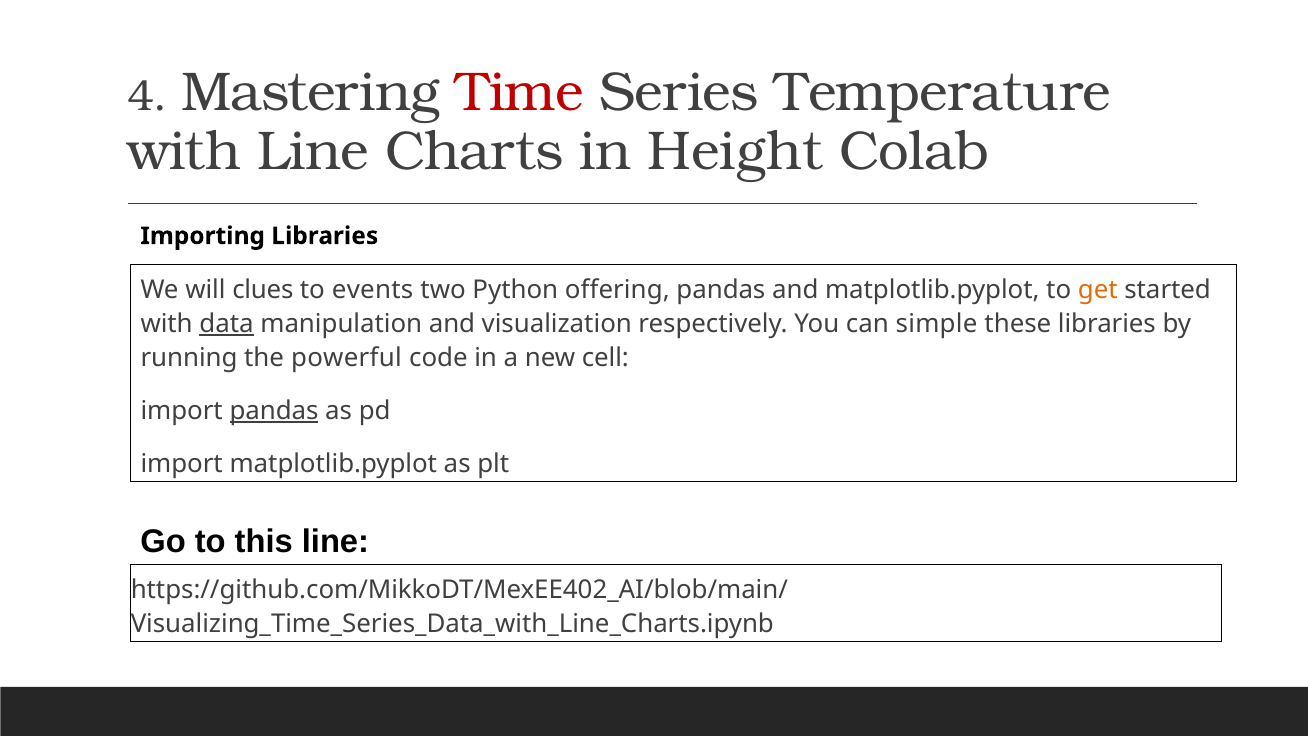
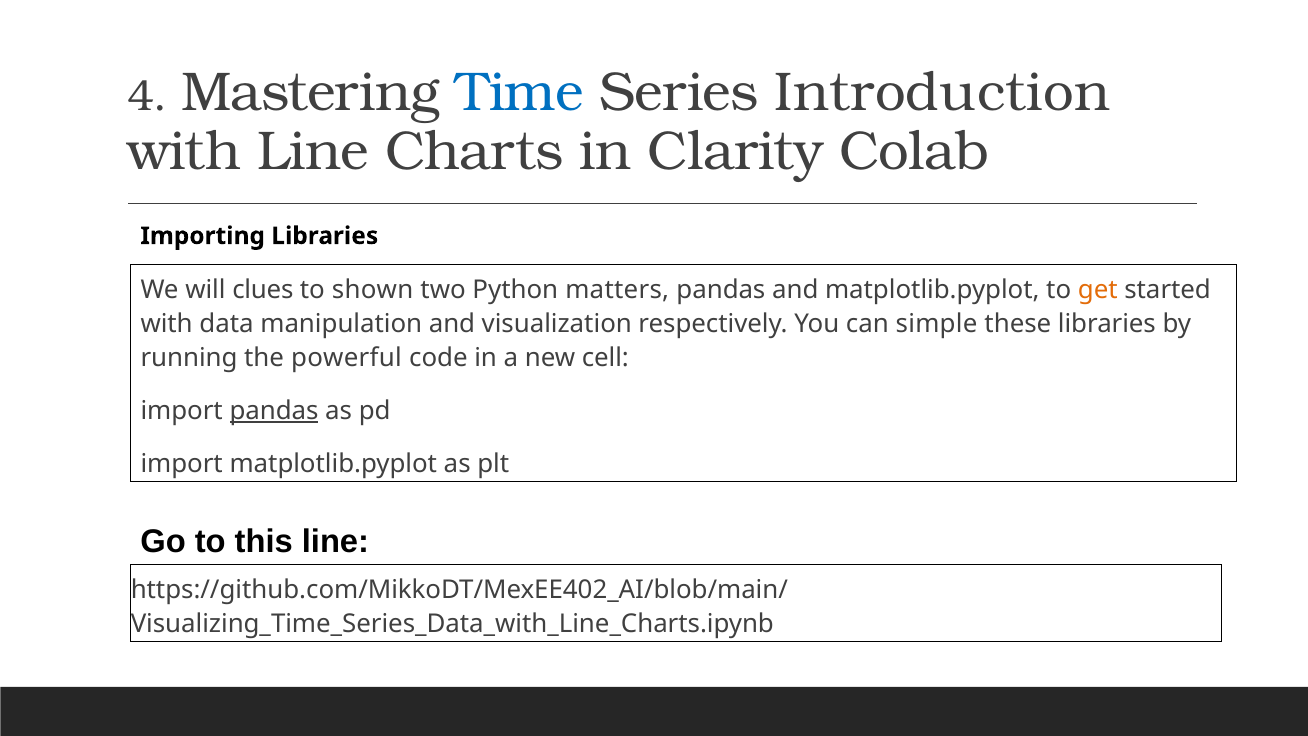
Time colour: red -> blue (520, 93)
Temperature: Temperature -> Introduction (943, 93)
Height: Height -> Clarity (736, 152)
events: events -> shown (373, 289)
offering: offering -> matters (617, 289)
data underline: present -> none (227, 324)
